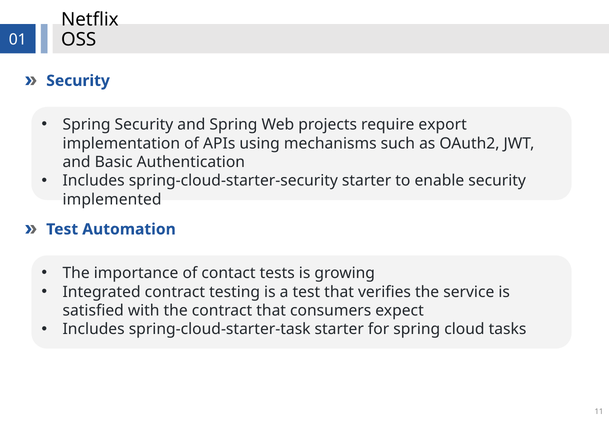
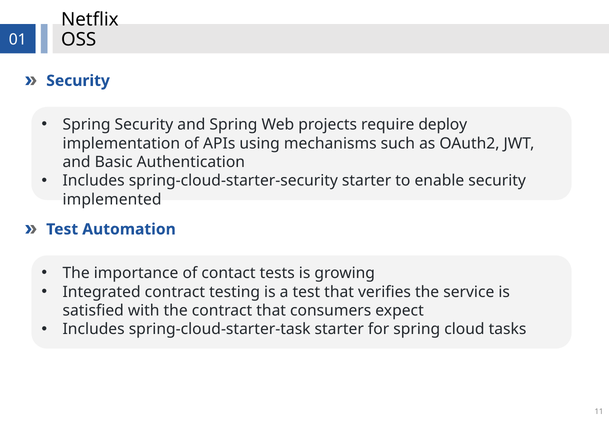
export: export -> deploy (443, 125)
